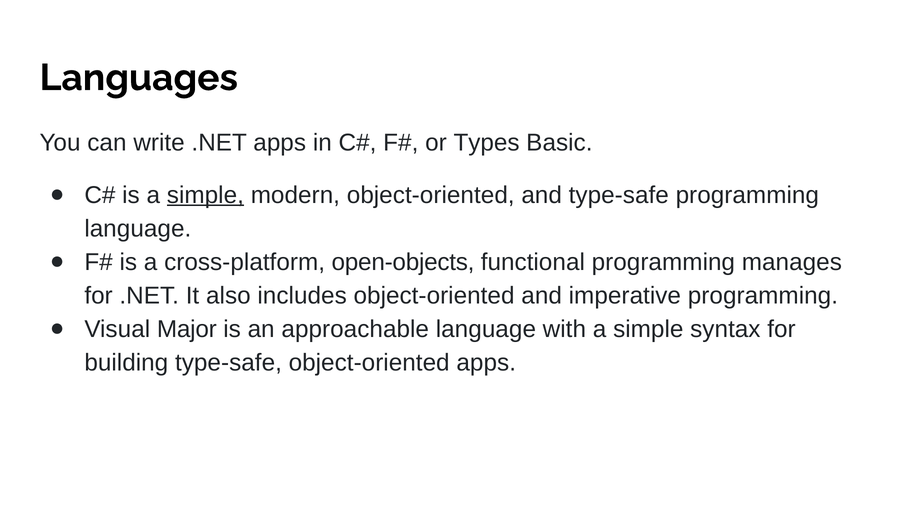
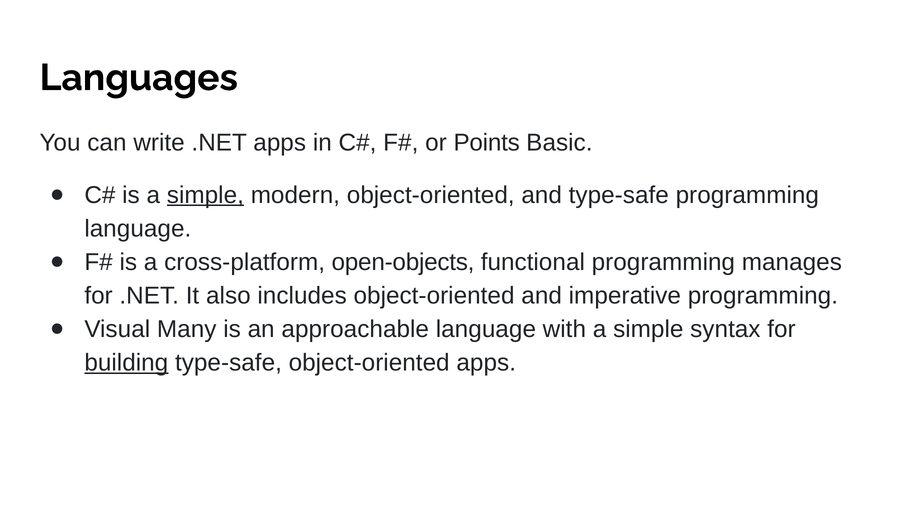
Types: Types -> Points (487, 143)
Major: Major -> Many (187, 329)
building underline: none -> present (126, 362)
